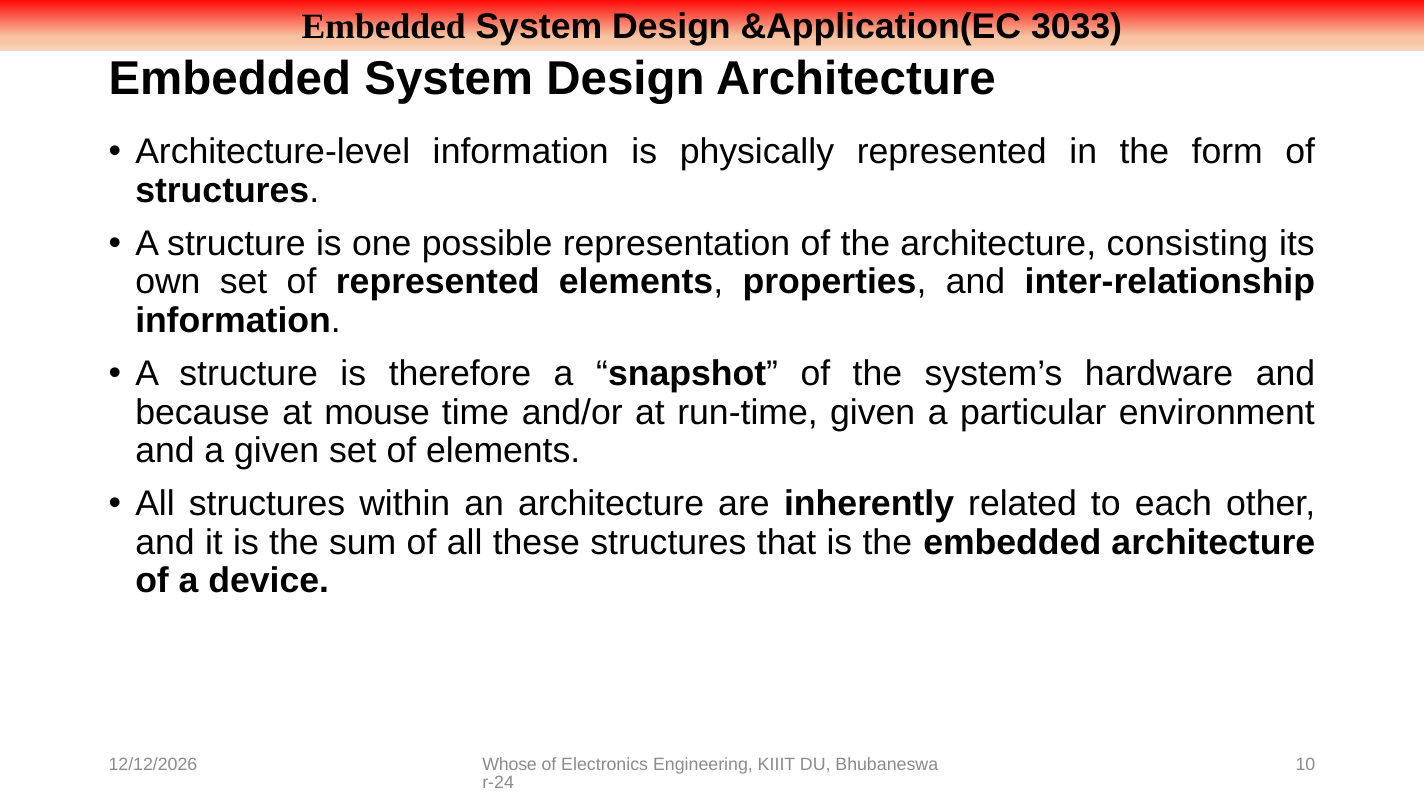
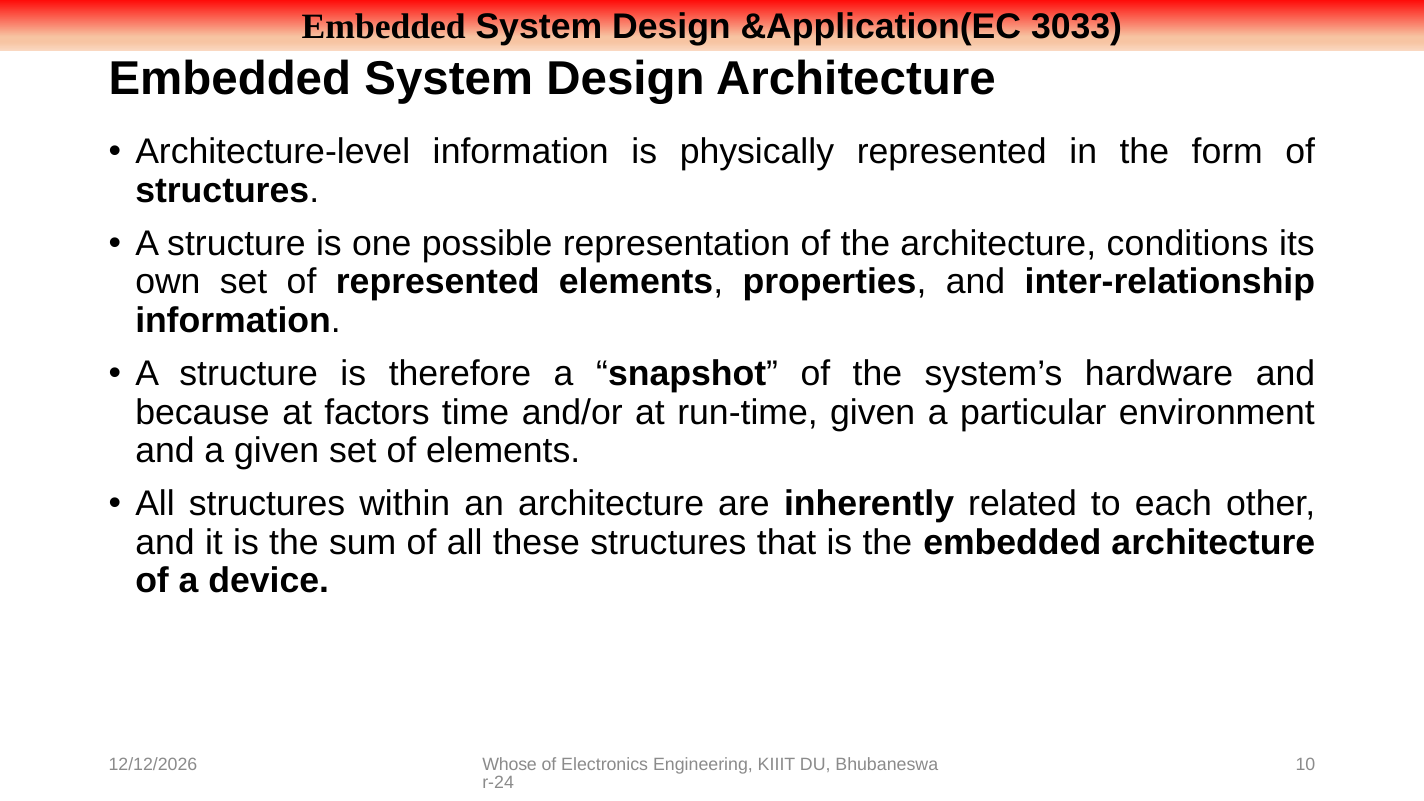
consisting: consisting -> conditions (1188, 244)
mouse: mouse -> factors (377, 412)
